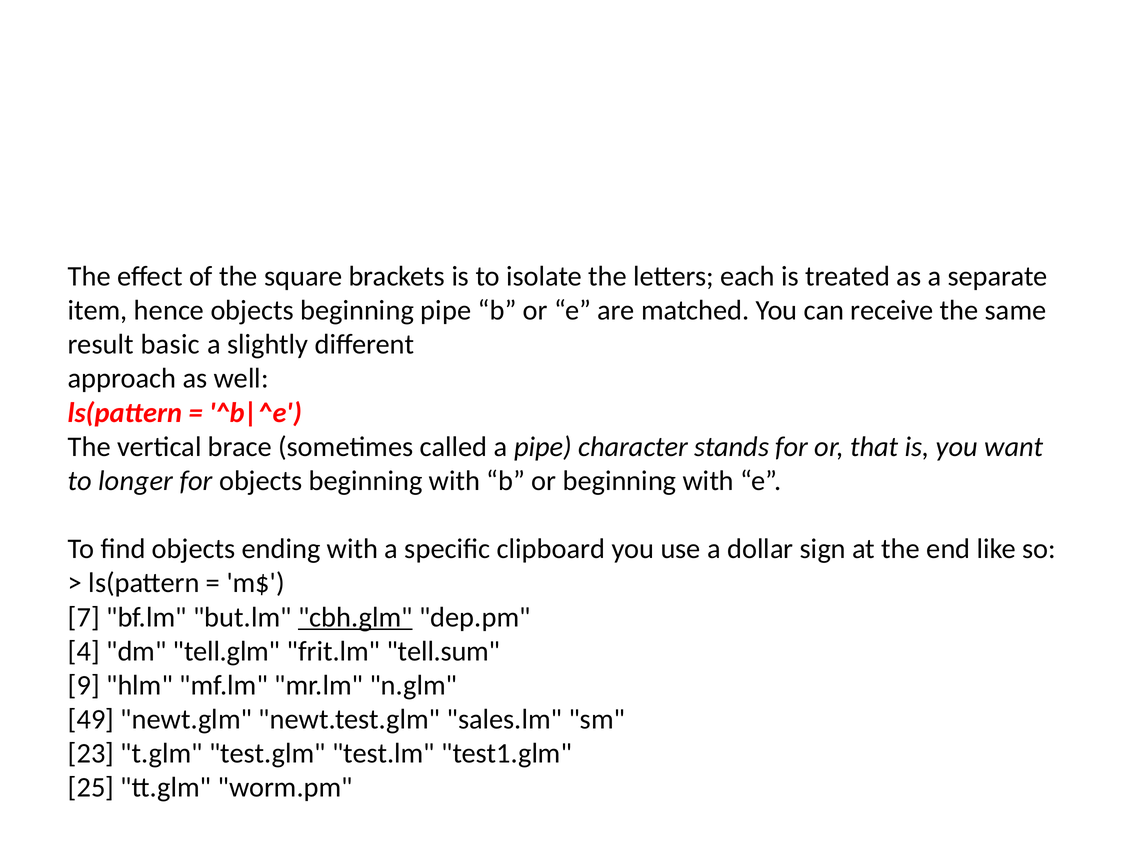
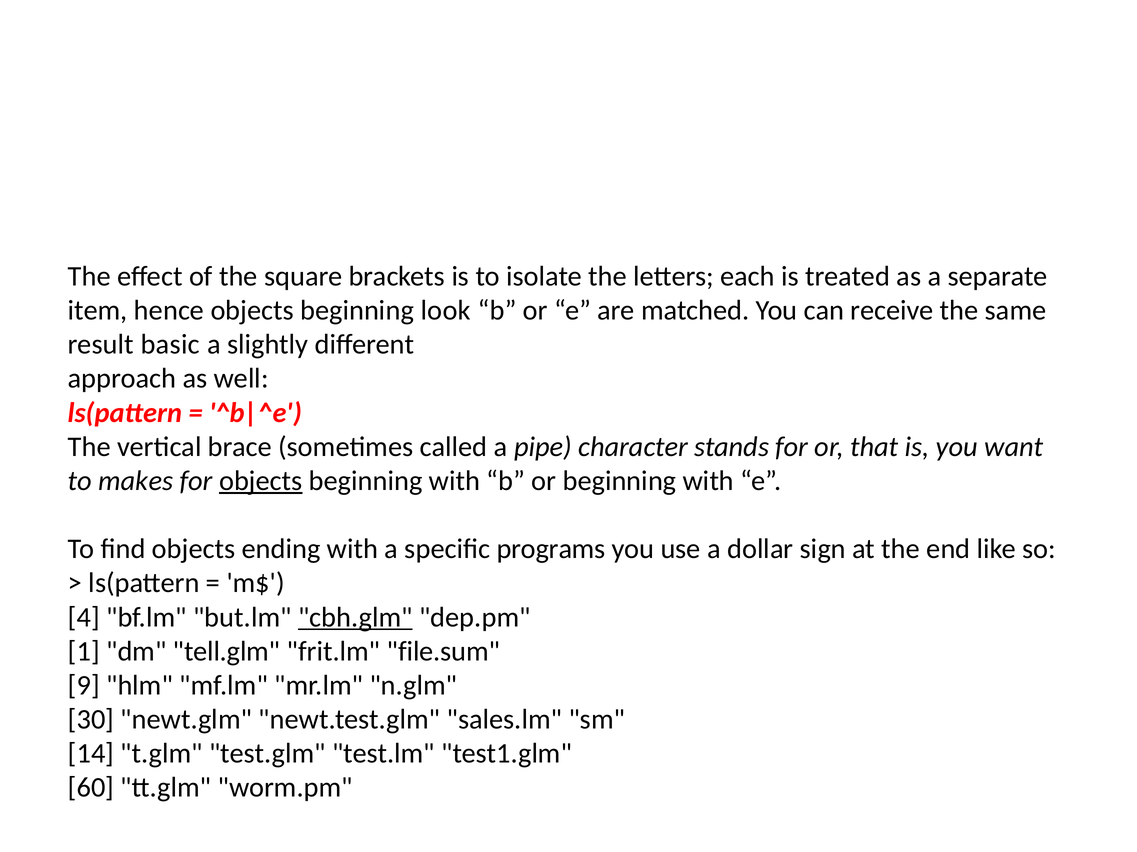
beginning pipe: pipe -> look (446, 311)
longer: longer -> makes (136, 481)
objects underline: none -> present (261, 481)
clipboard: clipboard -> programs (551, 549)
7: 7 -> 4 (84, 618)
4: 4 -> 1 (84, 652)
tell.sum: tell.sum -> file.sum (443, 652)
49: 49 -> 30 (91, 720)
23: 23 -> 14 (91, 754)
25: 25 -> 60 (91, 788)
